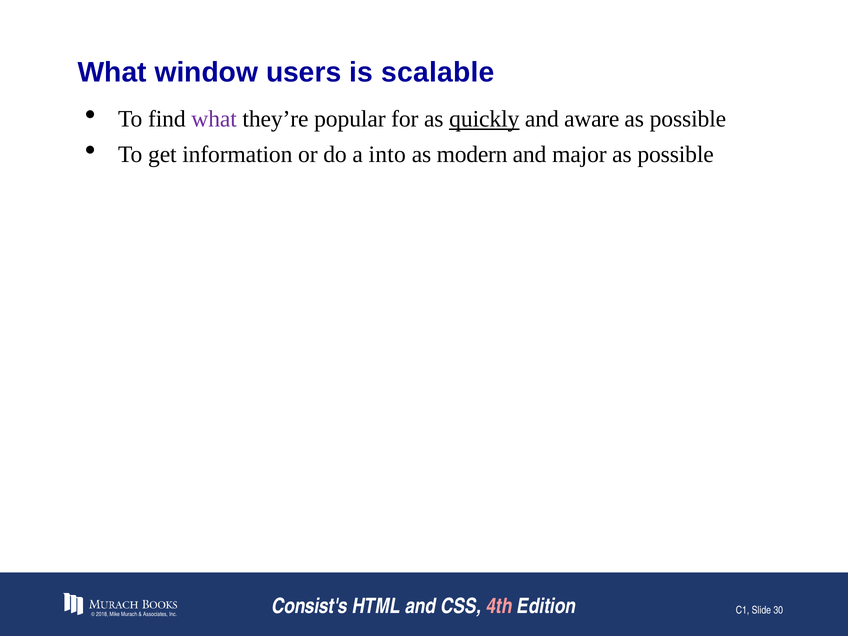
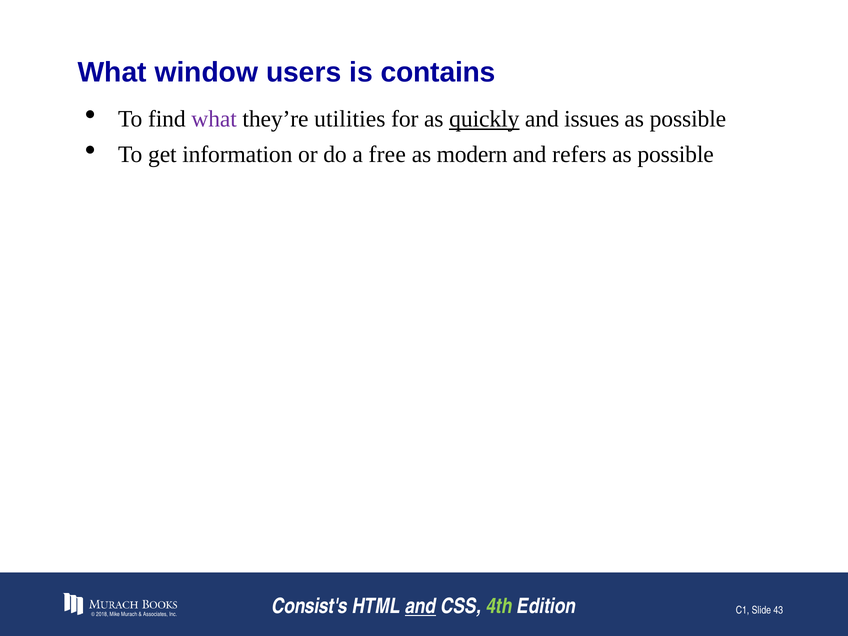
scalable: scalable -> contains (438, 73)
popular: popular -> utilities (350, 119)
aware: aware -> issues (592, 119)
into: into -> free (387, 154)
major: major -> refers (579, 154)
and underline: none -> present (421, 606)
4th colour: pink -> light green (499, 606)
30: 30 -> 43 (778, 610)
